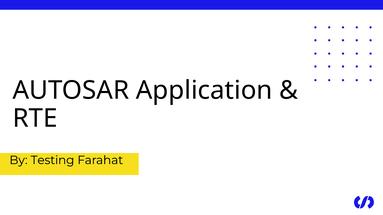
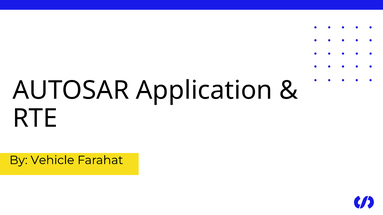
Testing: Testing -> Vehicle (52, 160)
